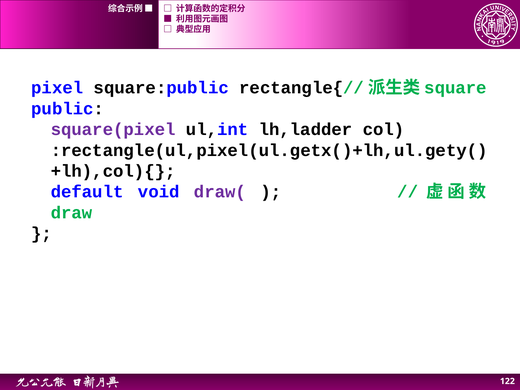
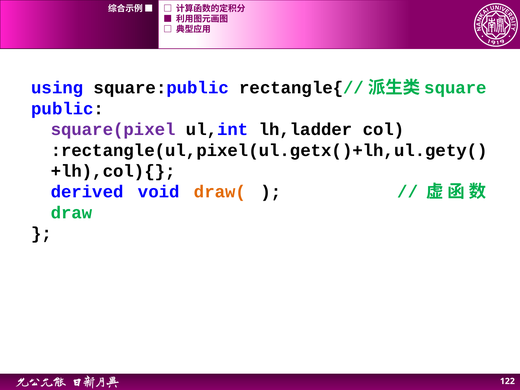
pixel: pixel -> using (57, 88)
default: default -> derived (87, 192)
draw( colour: purple -> orange (220, 192)
